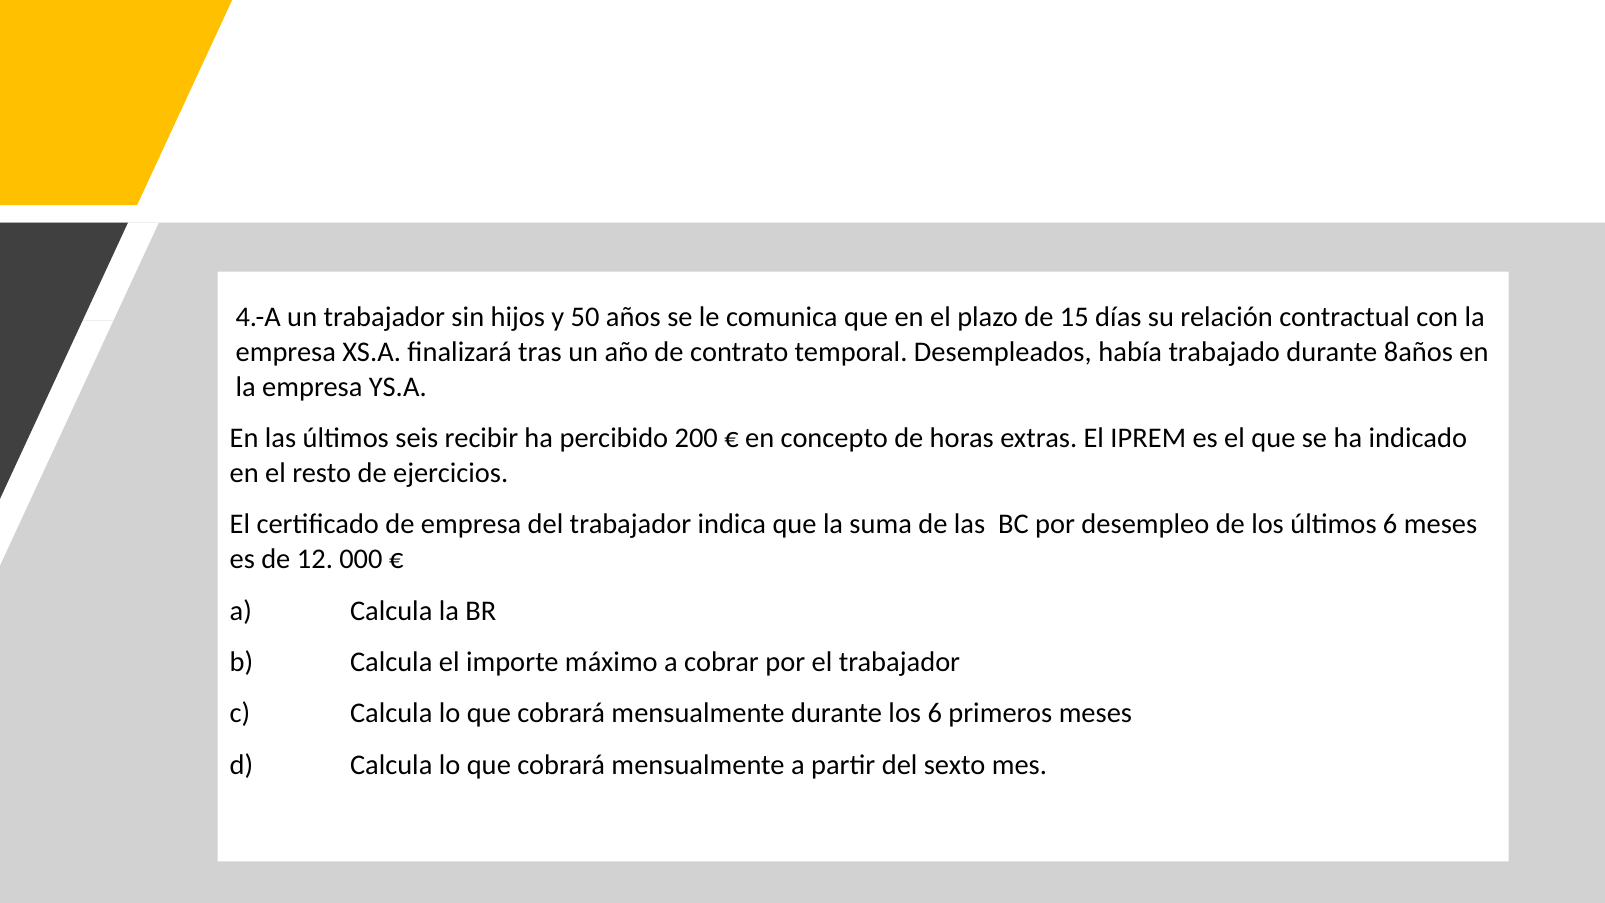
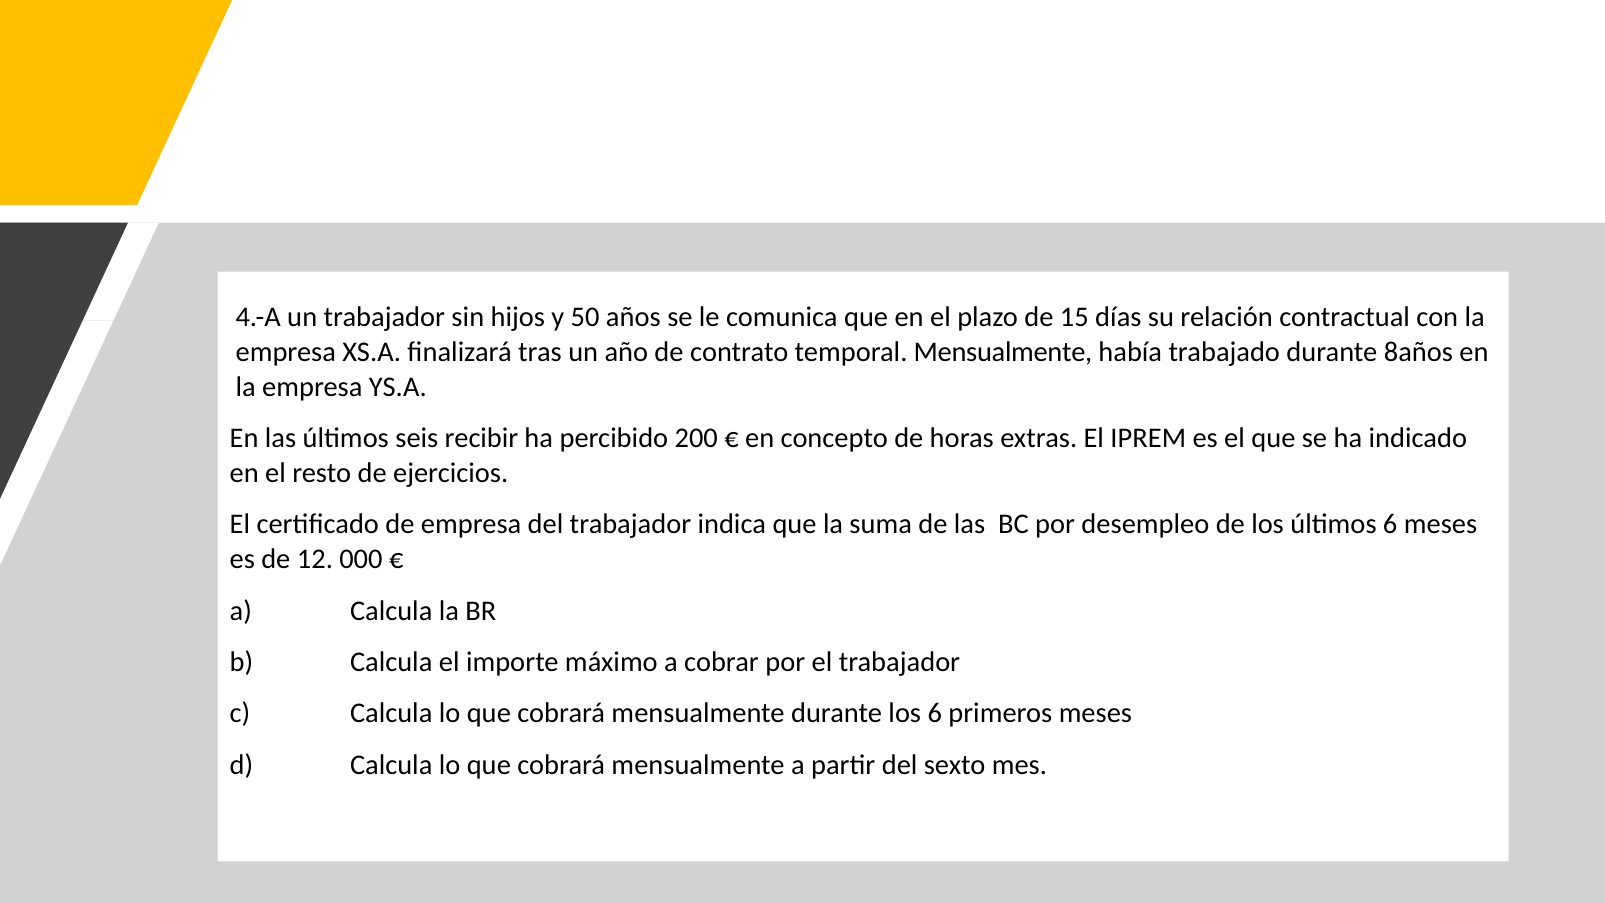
temporal Desempleados: Desempleados -> Mensualmente (1003, 352)
